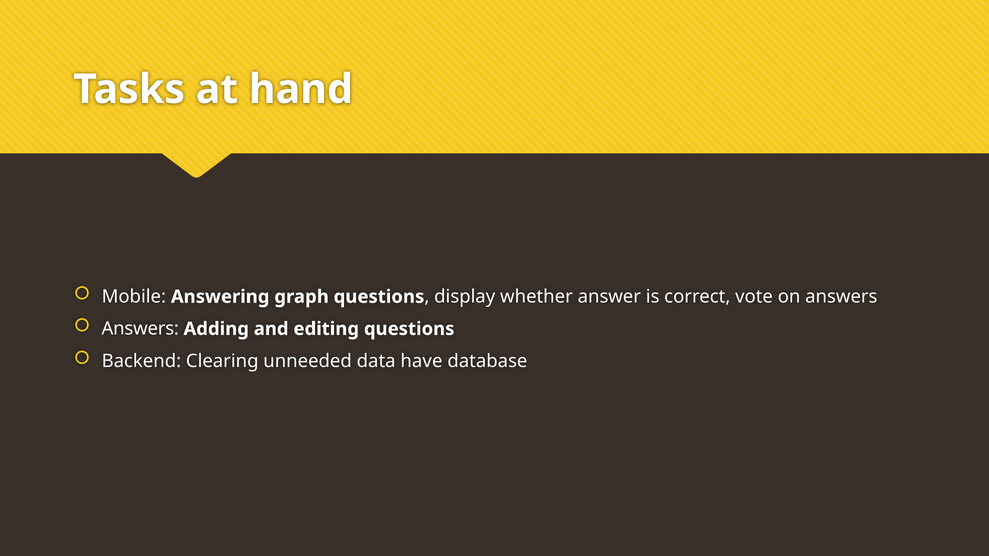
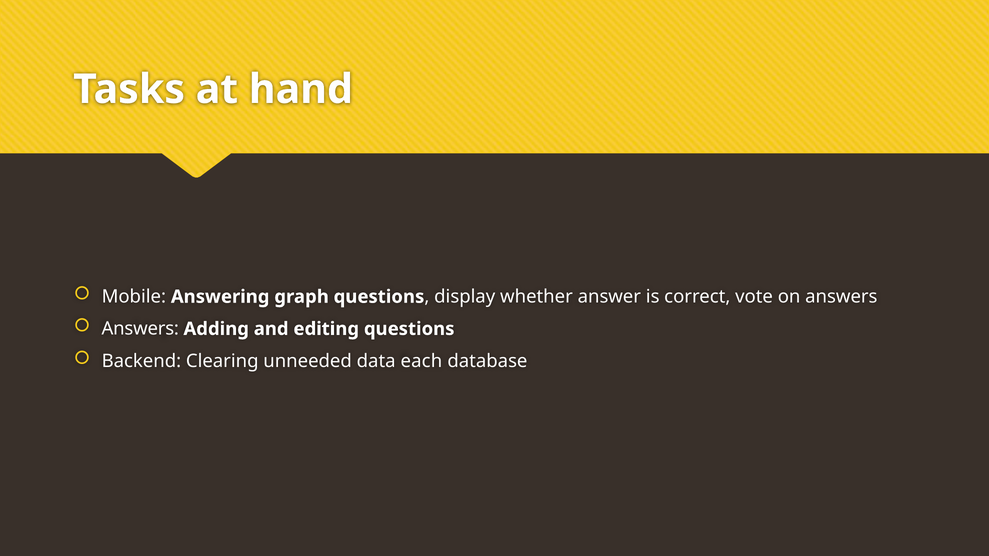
have: have -> each (421, 361)
